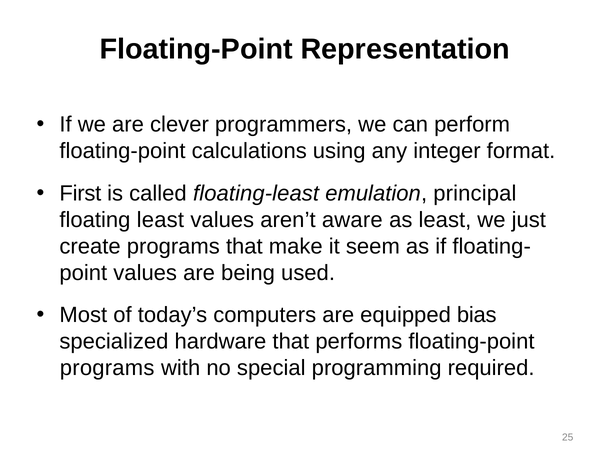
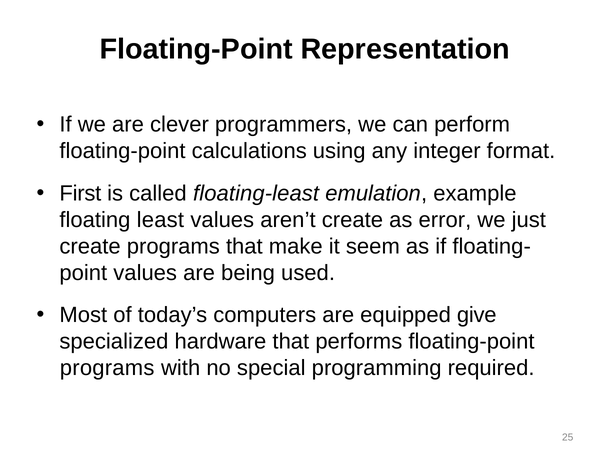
principal: principal -> example (475, 193)
aren’t aware: aware -> create (352, 220)
as least: least -> error (445, 220)
bias: bias -> give (477, 315)
